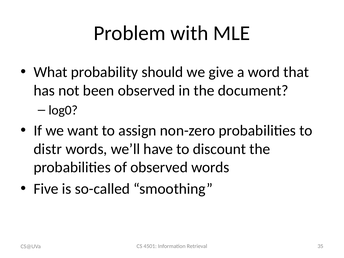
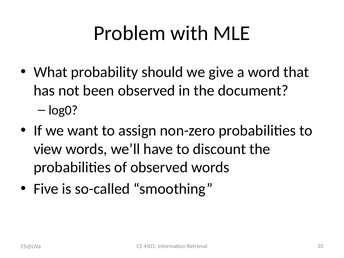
distr: distr -> view (48, 149)
